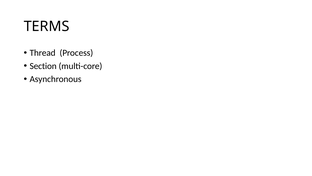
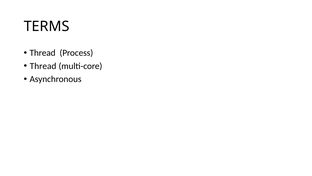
Section: Section -> Thread (43, 66)
